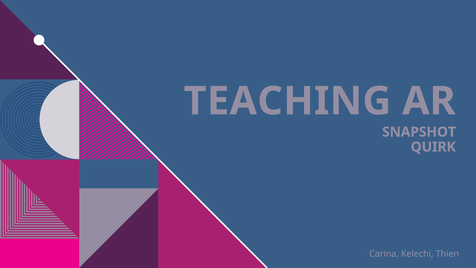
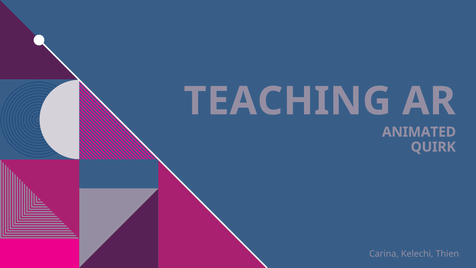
SNAPSHOT: SNAPSHOT -> ANIMATED (419, 132)
